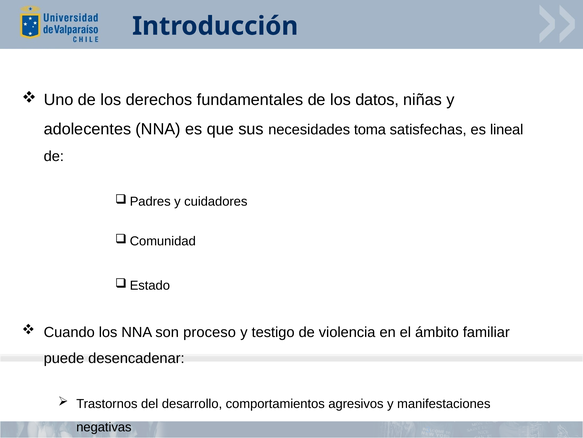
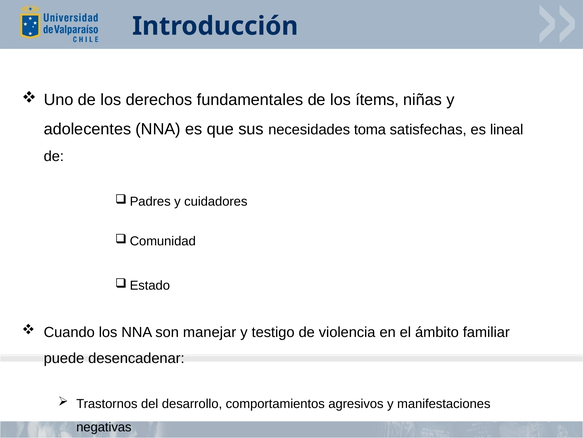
datos: datos -> ítems (377, 100)
proceso: proceso -> manejar (210, 332)
